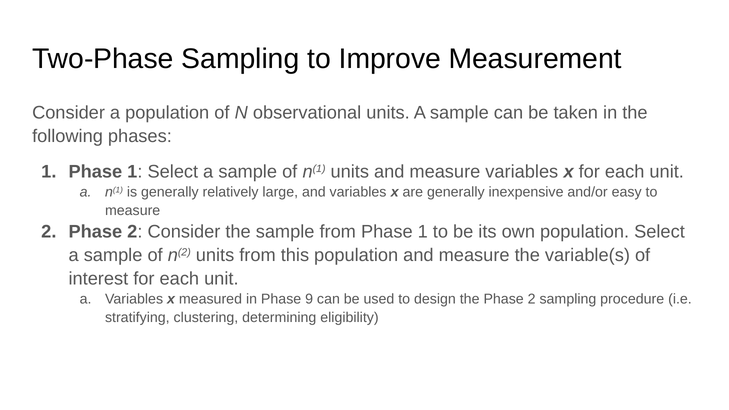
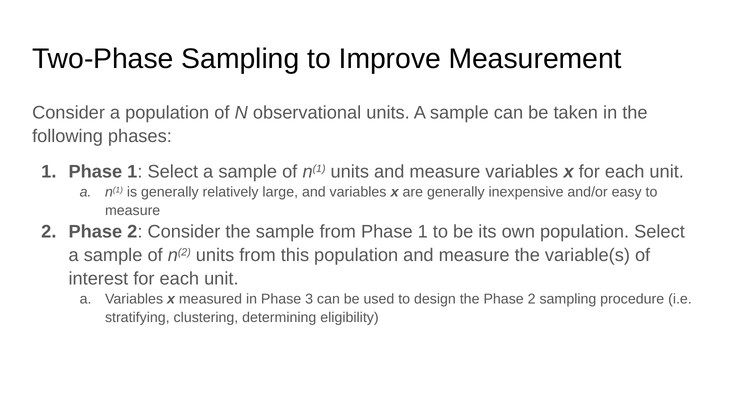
9: 9 -> 3 (309, 299)
